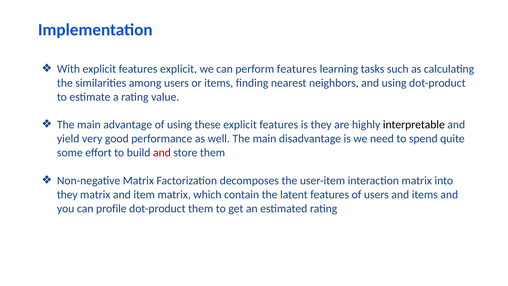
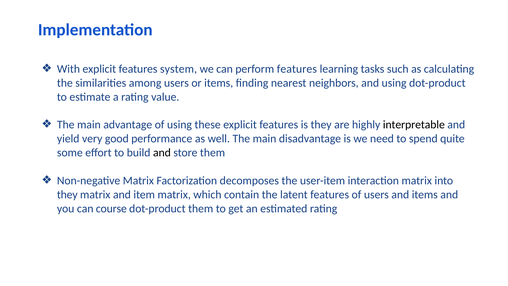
features explicit: explicit -> system (179, 69)
and colour: red -> black (162, 153)
profile: profile -> course (111, 208)
